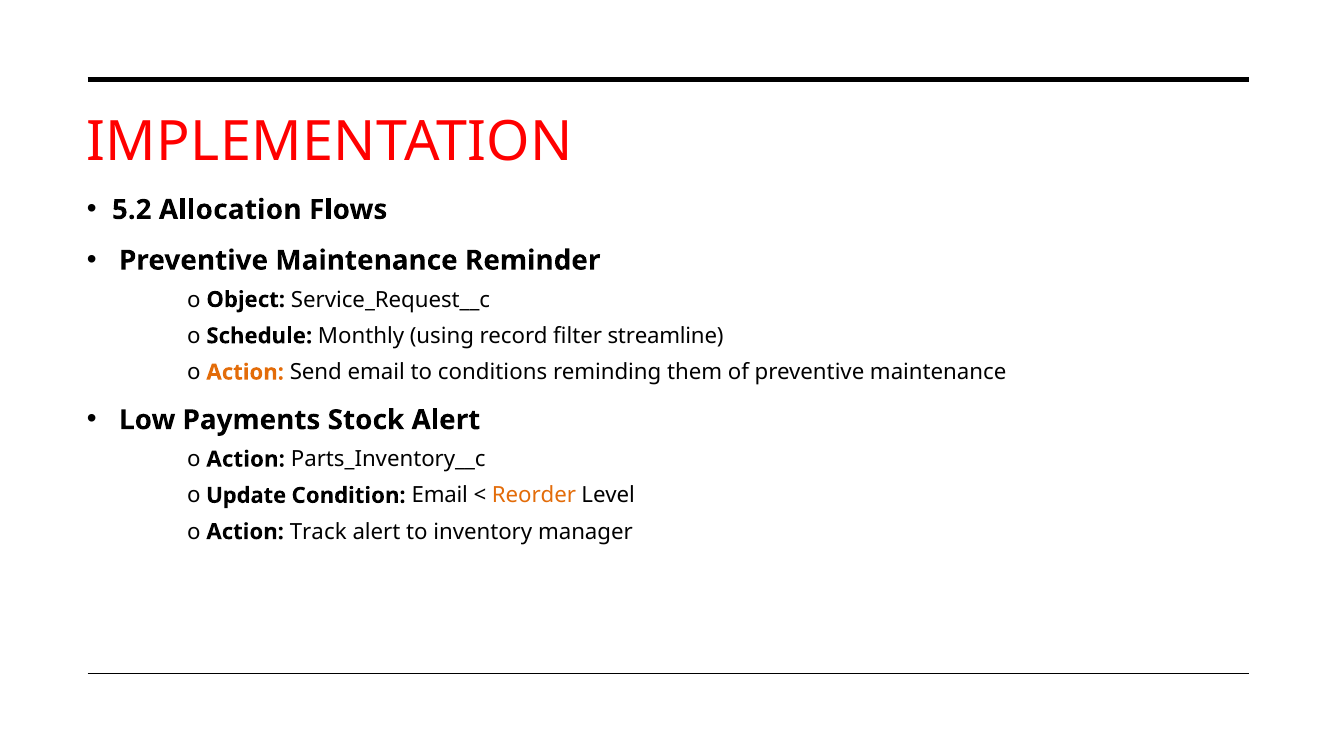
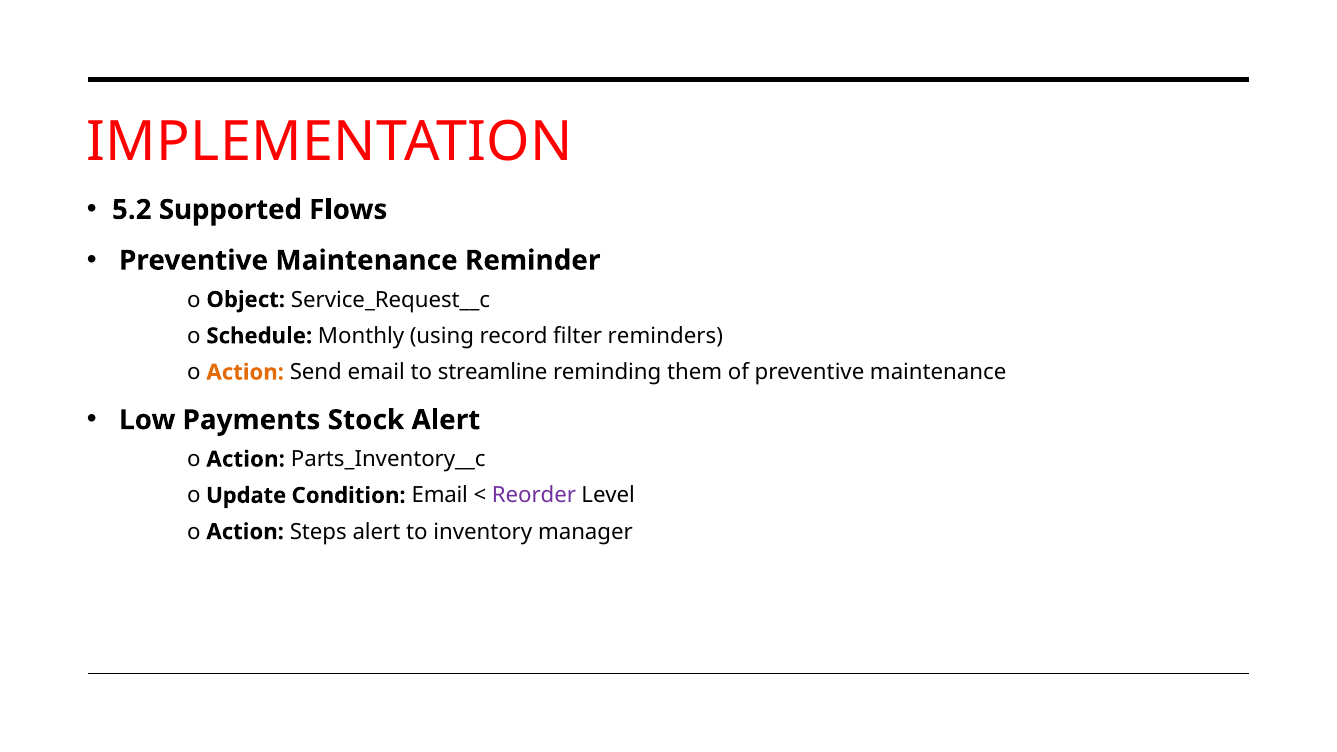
Allocation: Allocation -> Supported (230, 210)
streamline: streamline -> reminders (665, 336)
conditions: conditions -> streamline (493, 372)
Reorder colour: orange -> purple (534, 496)
Track: Track -> Steps (318, 532)
